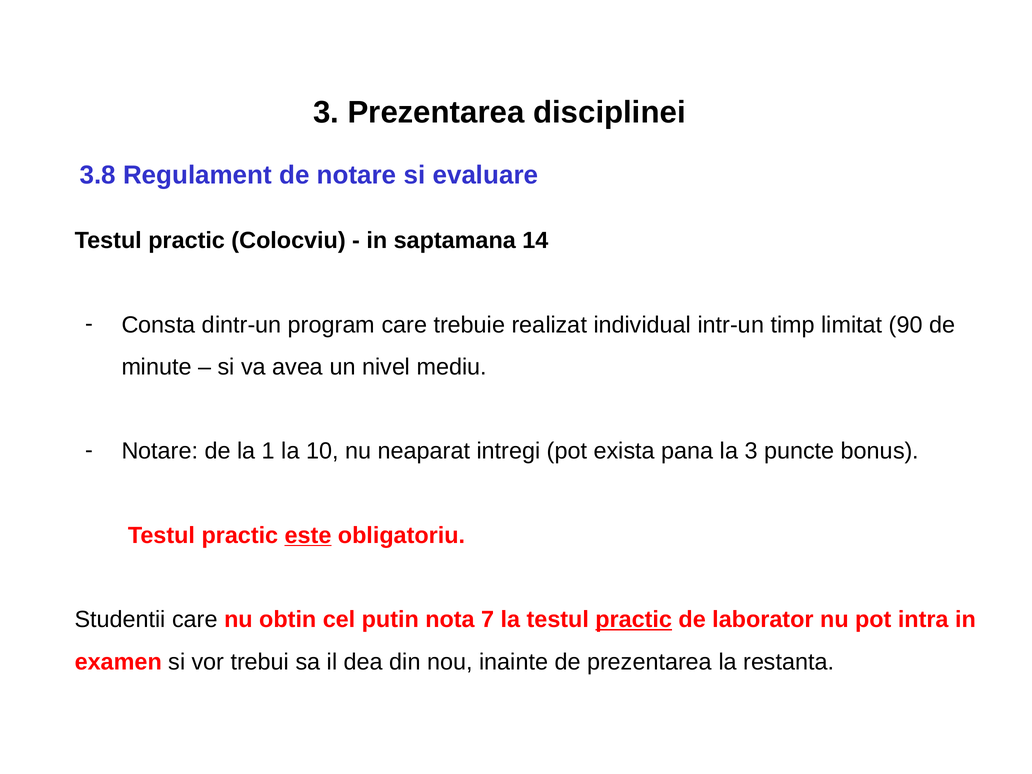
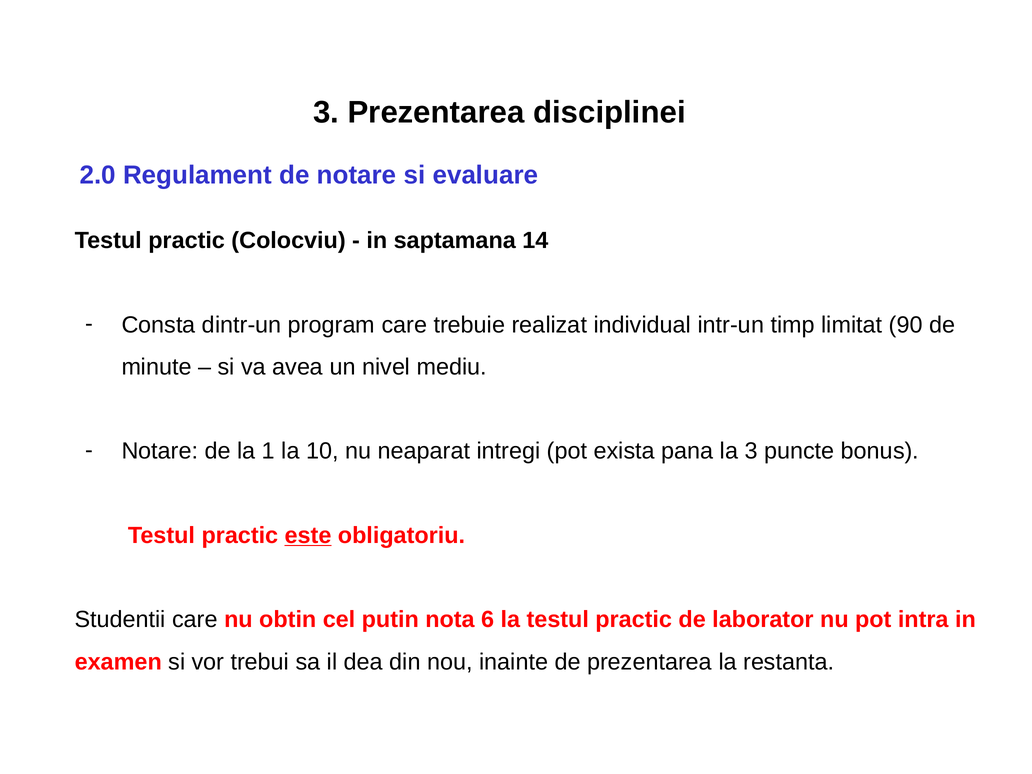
3.8: 3.8 -> 2.0 (98, 175)
7: 7 -> 6 (488, 620)
practic underline: present -> none (634, 620)
